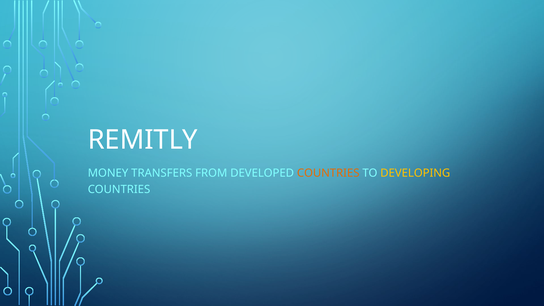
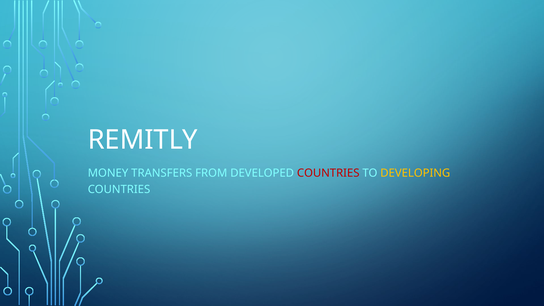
COUNTRIES colour: orange -> red (328, 173)
